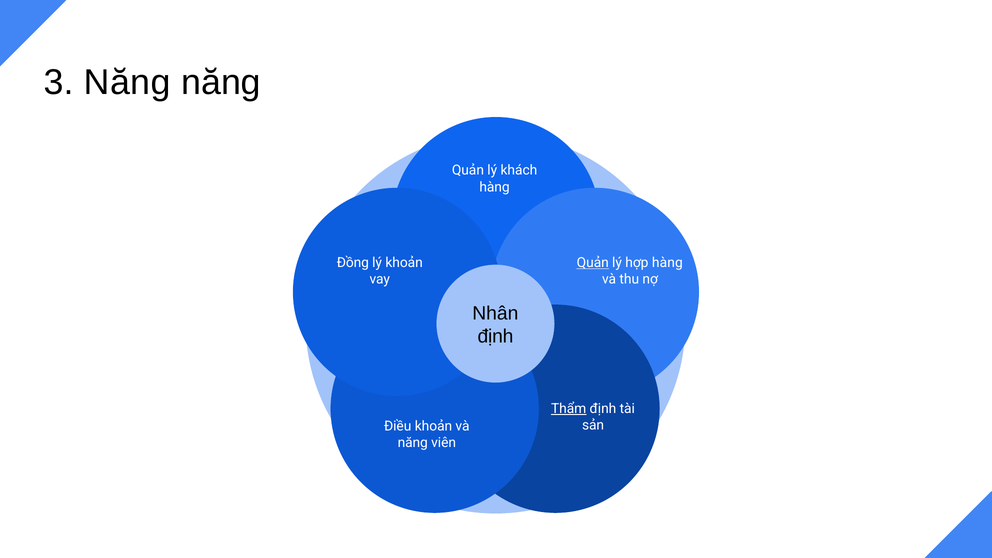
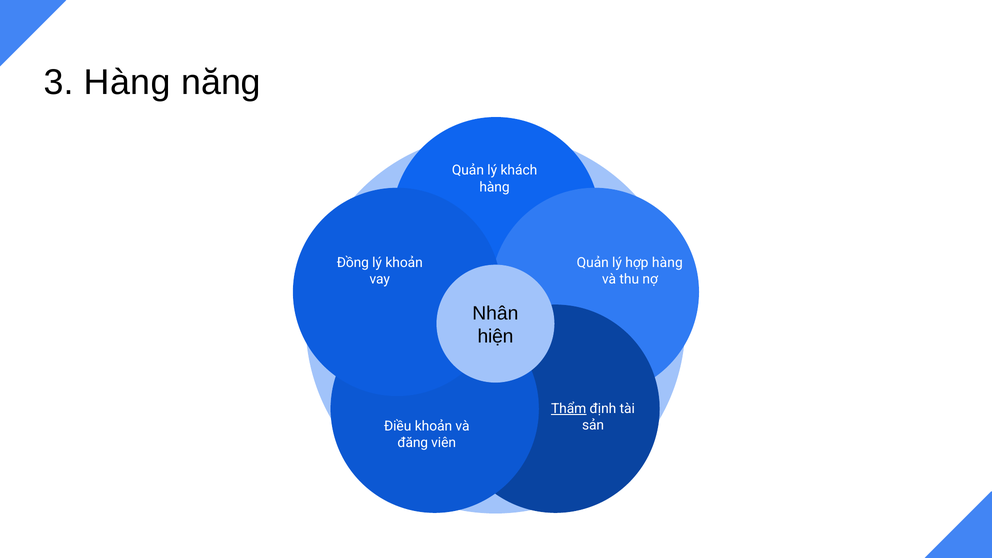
3 Năng: Năng -> Hàng (127, 82)
Quản underline: present -> none (593, 263)
định: định -> hiện (495, 337)
năng: năng -> đăng (413, 443)
